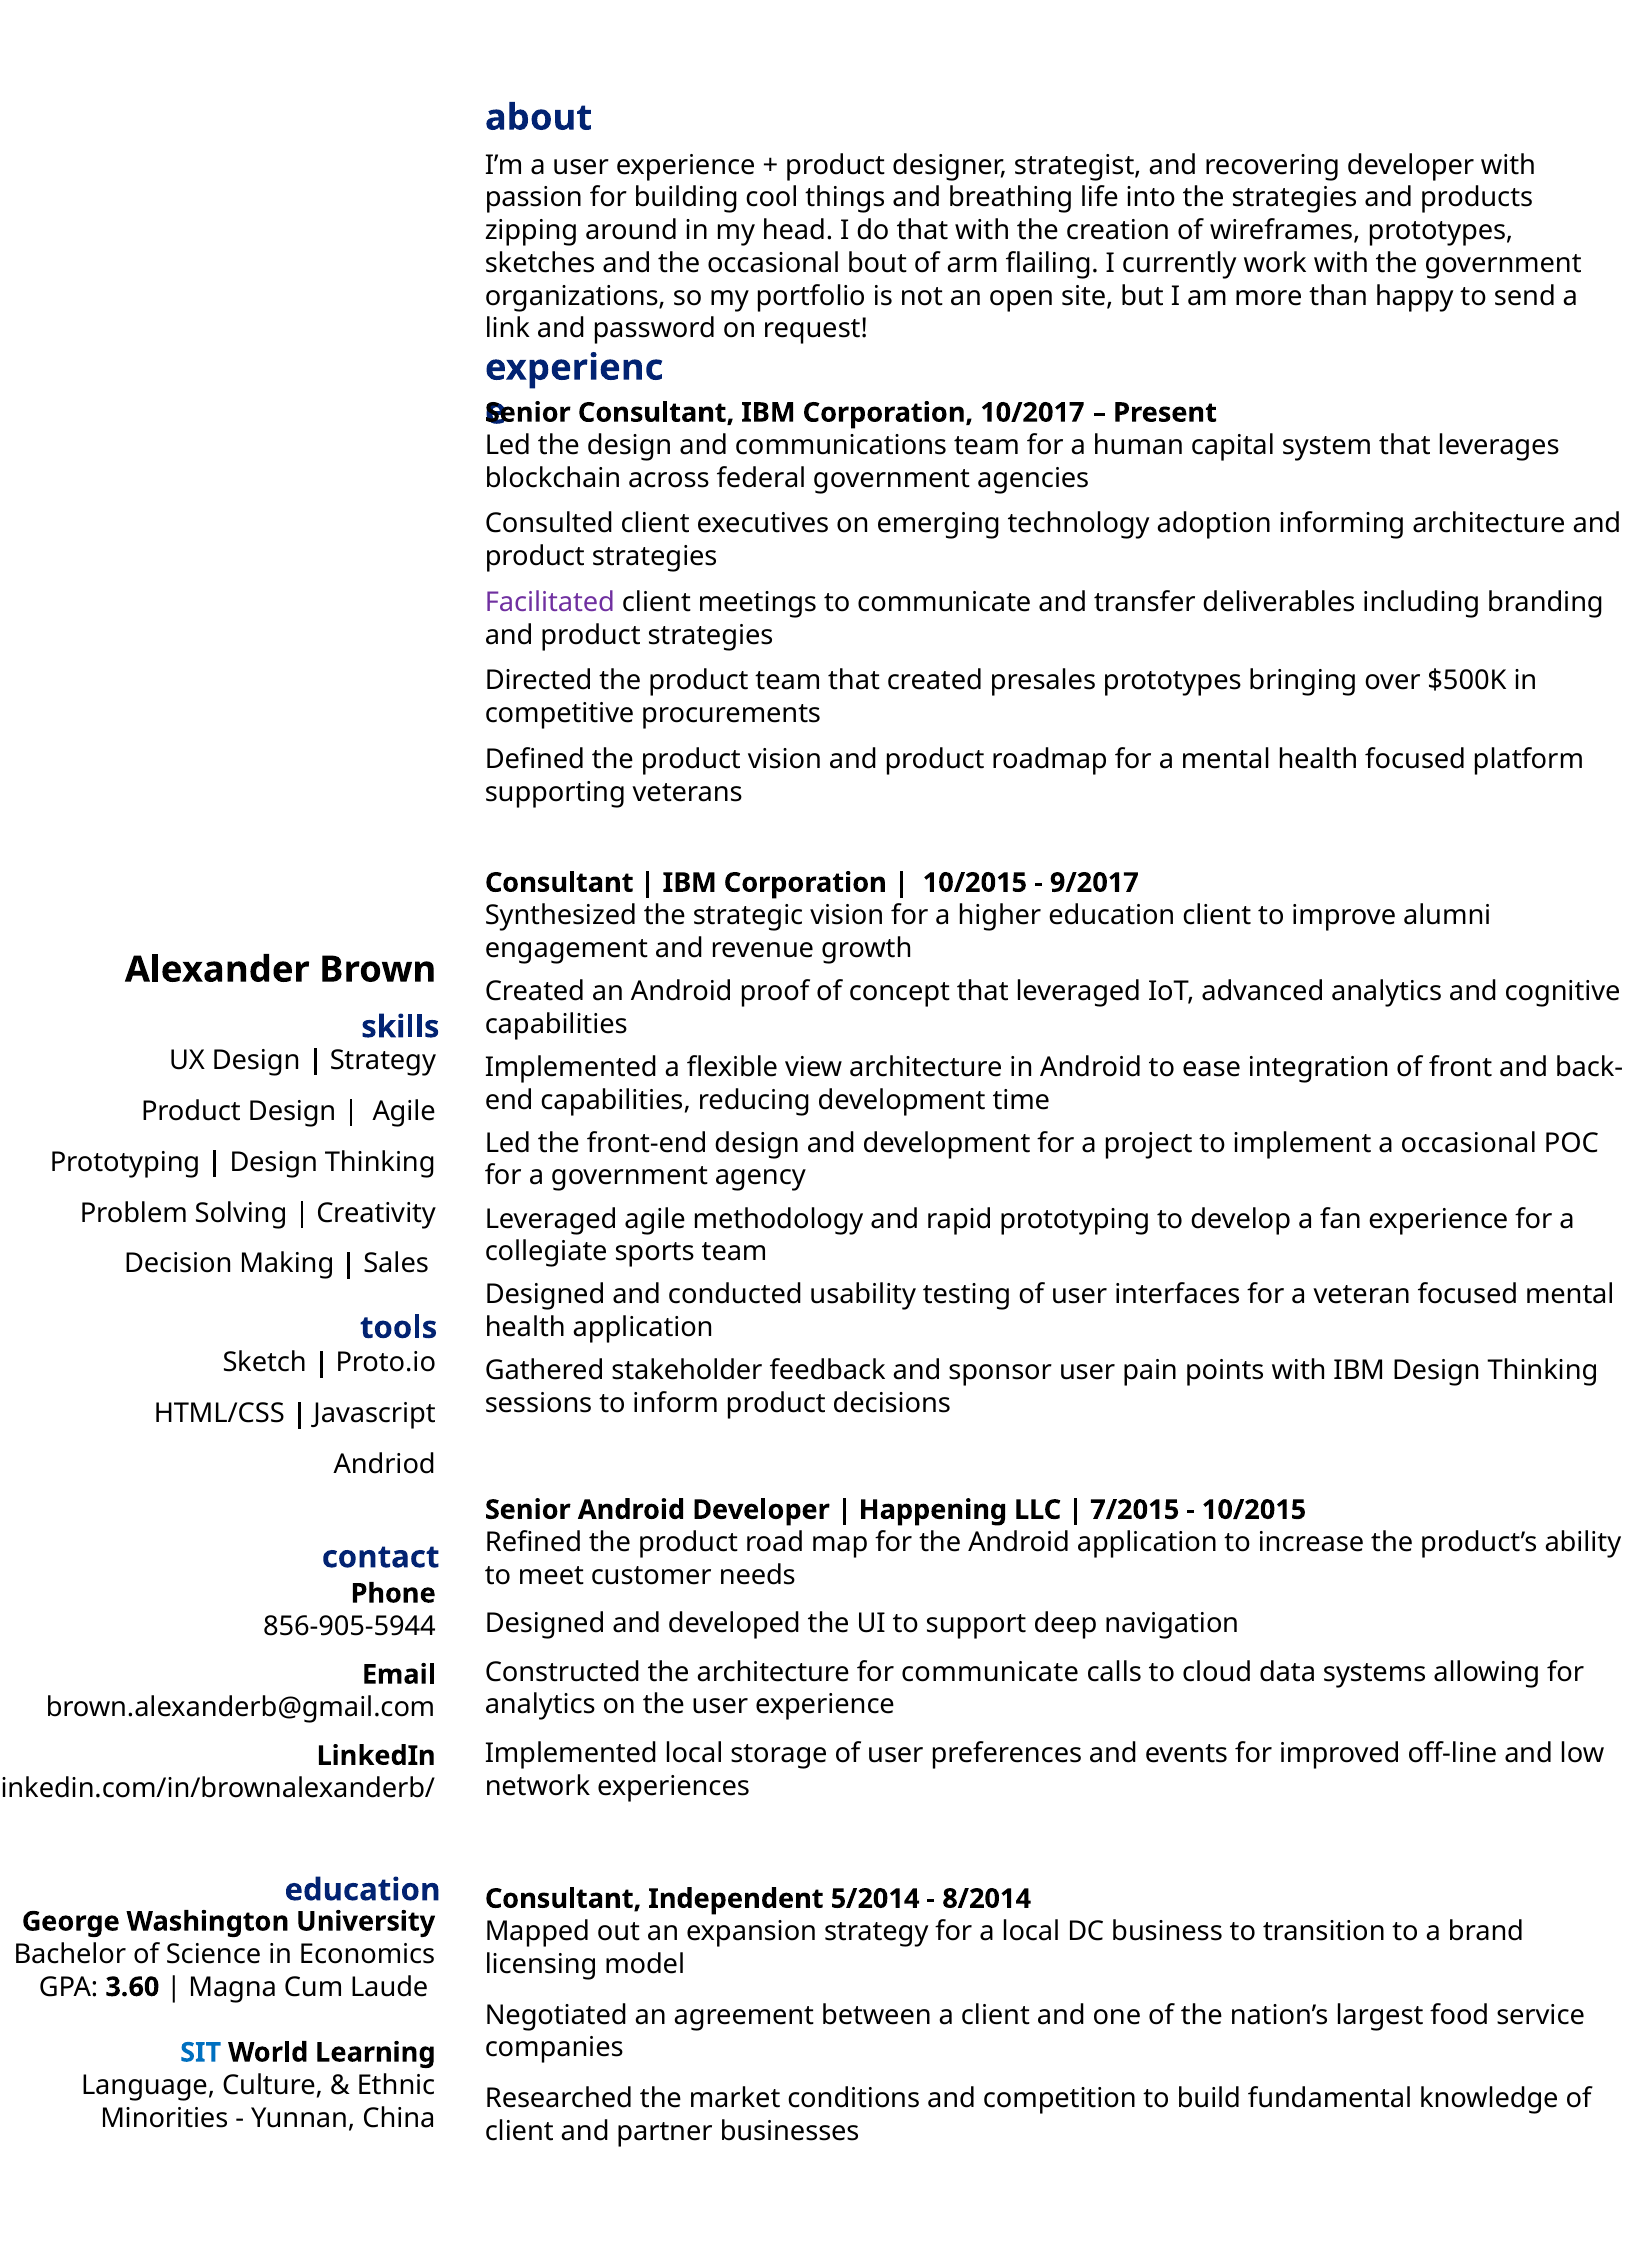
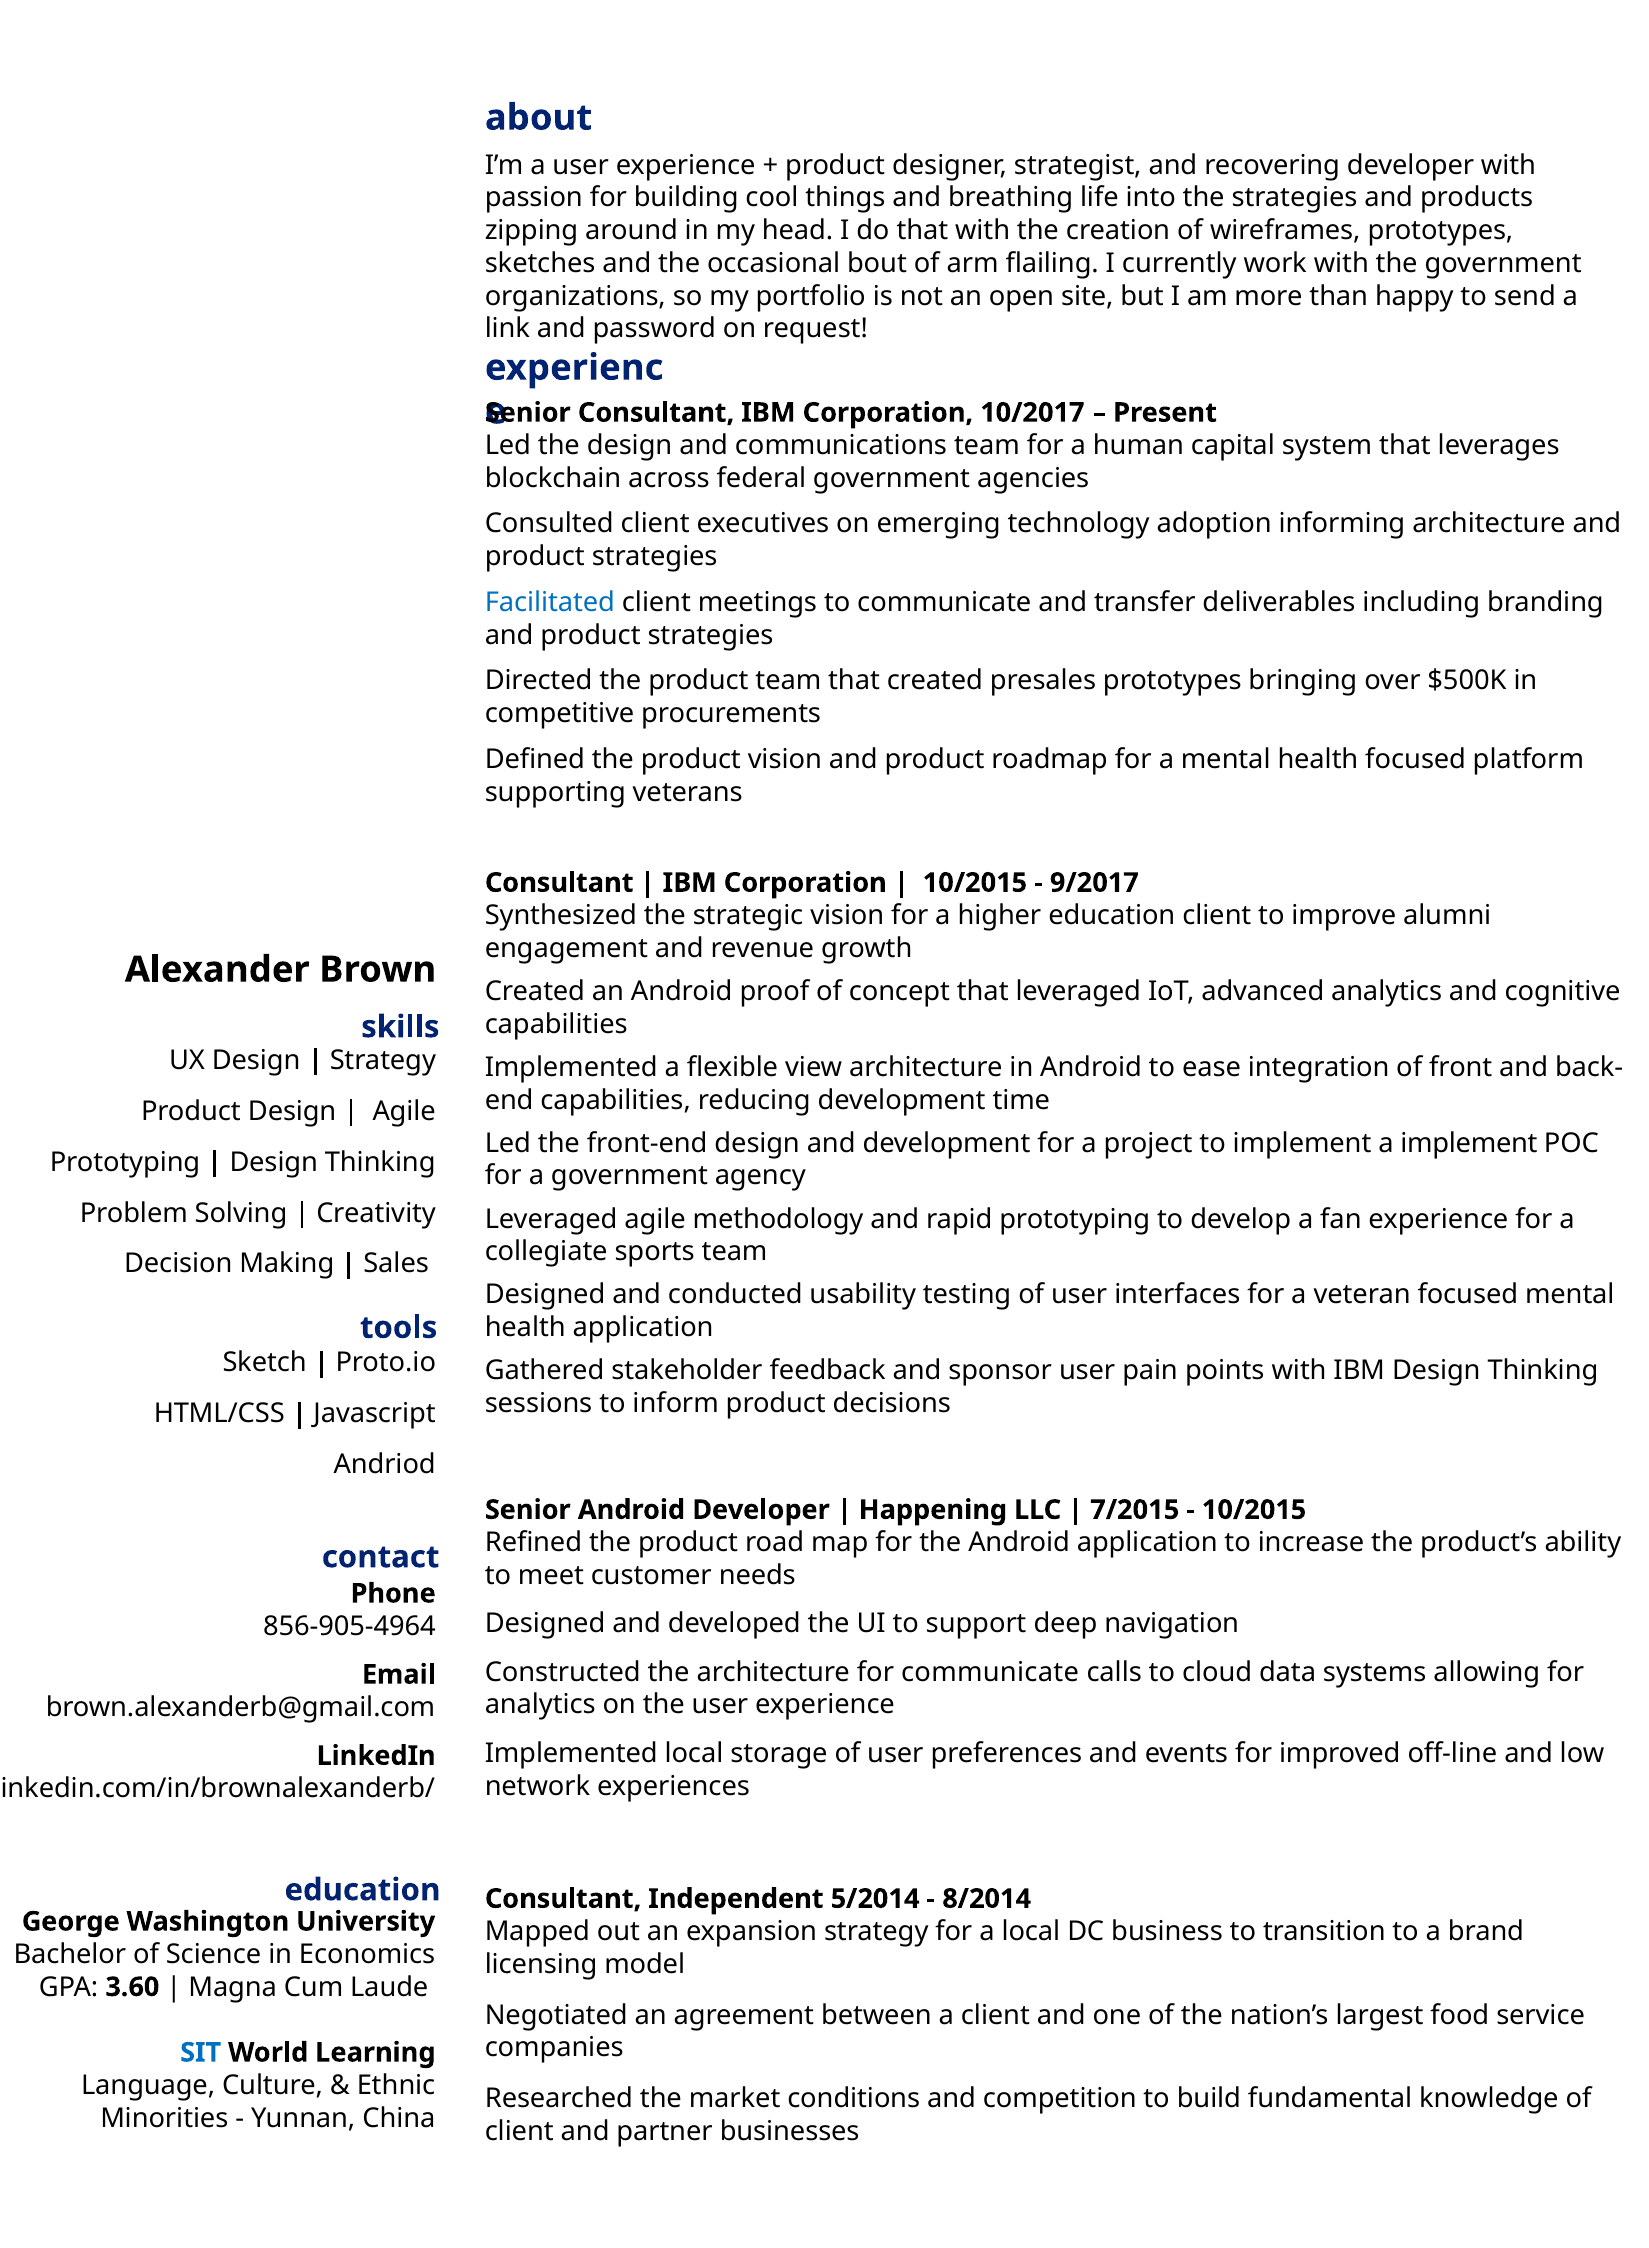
Facilitated colour: purple -> blue (550, 603)
a occasional: occasional -> implement (1469, 1143)
856-905-5944: 856-905-5944 -> 856-905-4964 (349, 1627)
